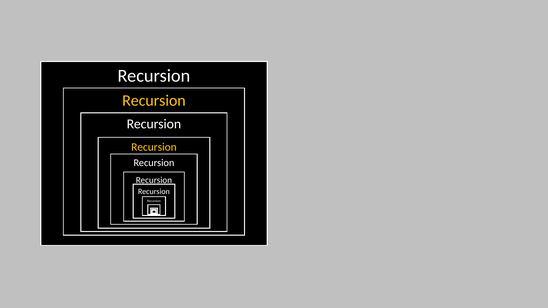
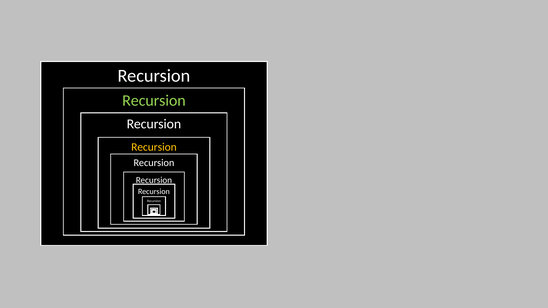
Recursion colour: yellow -> light green (154, 101)
